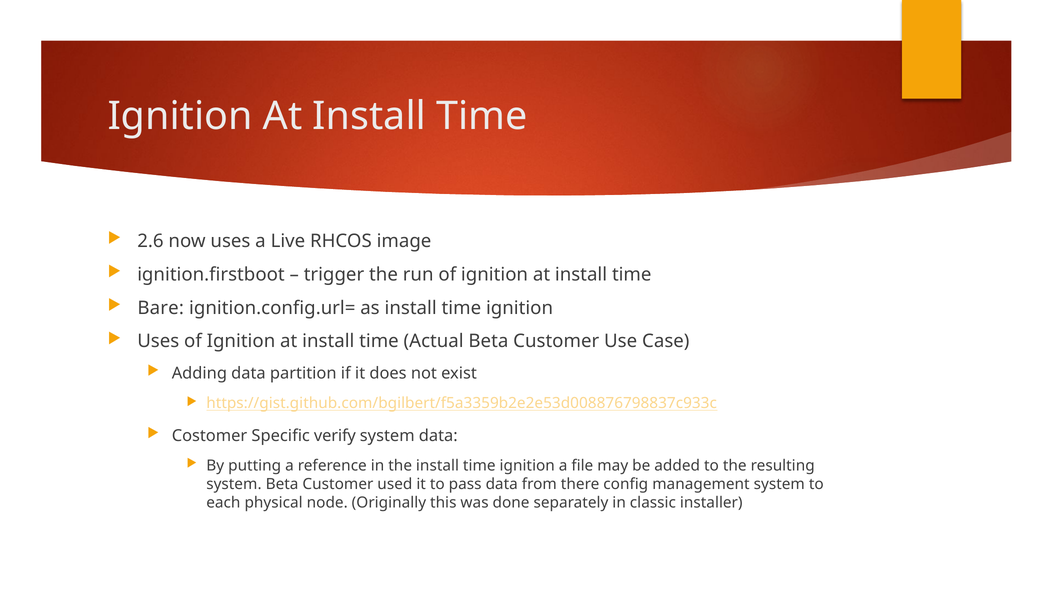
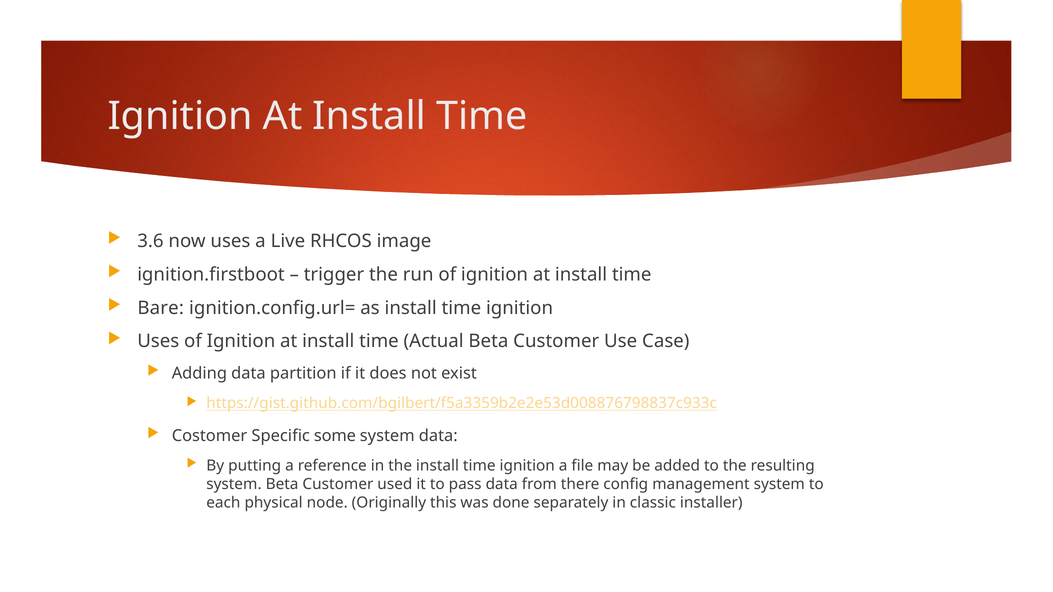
2.6: 2.6 -> 3.6 (150, 241)
verify: verify -> some (335, 436)
